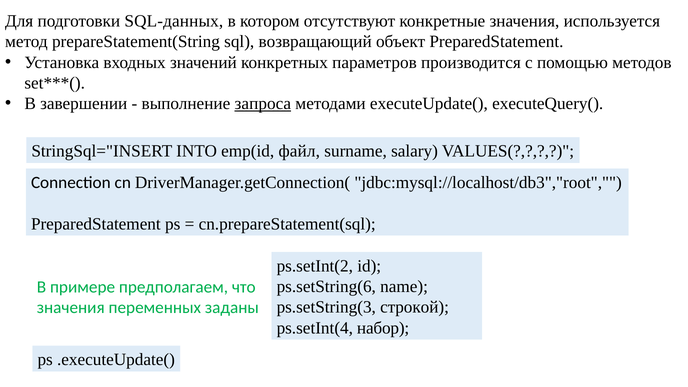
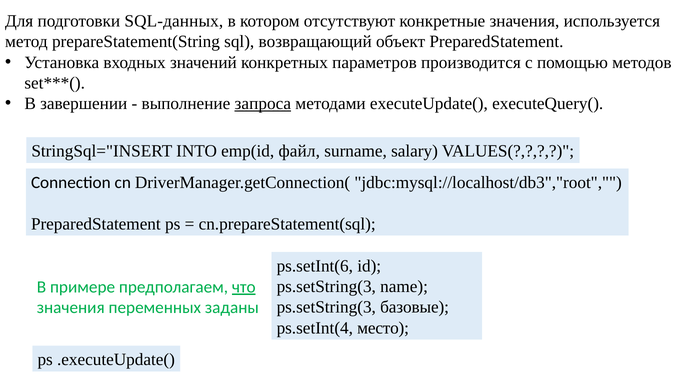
ps.setInt(2: ps.setInt(2 -> ps.setInt(6 (315, 266)
ps.setString(6: ps.setString(6 -> ps.setString(3 (326, 287)
что underline: none -> present (244, 287)
строкой: строкой -> базовые (415, 307)
набор: набор -> место (383, 328)
